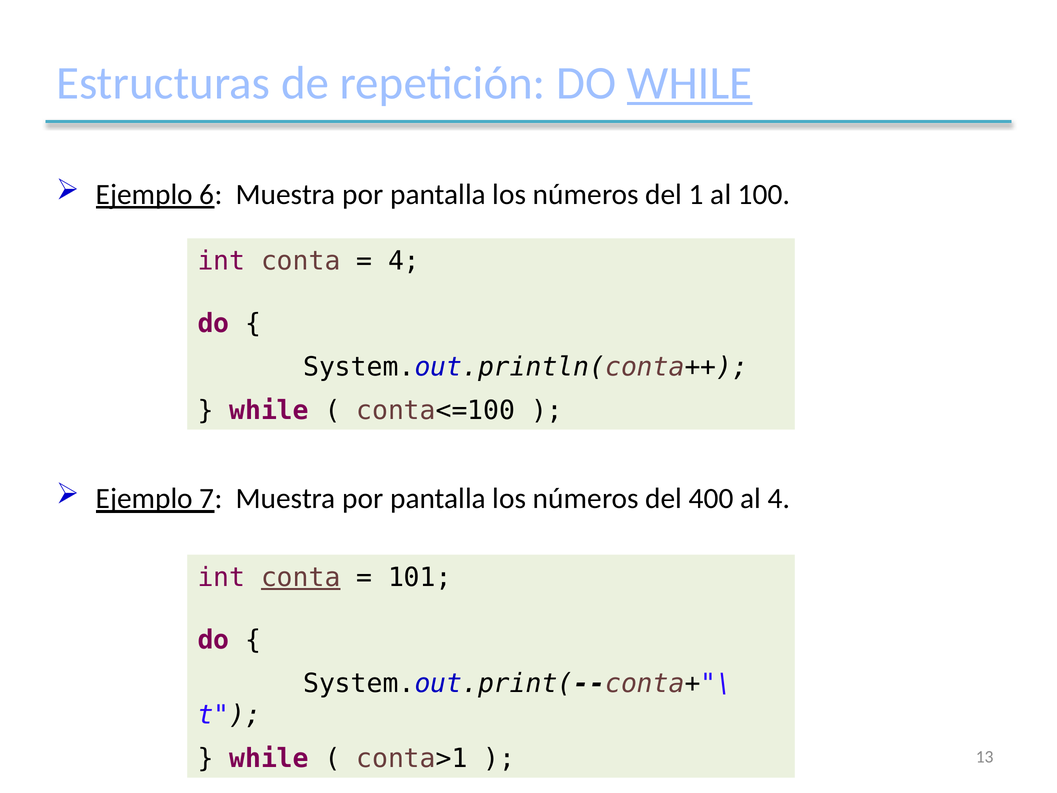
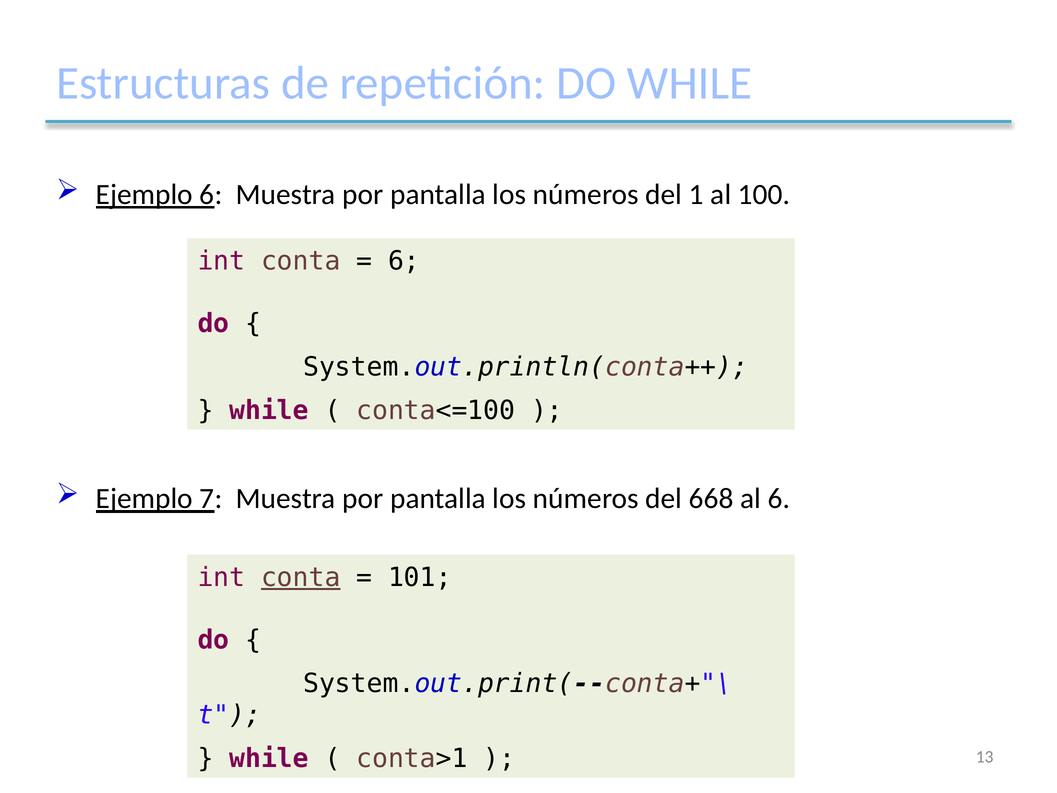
WHILE underline: present -> none (690, 83)
4: 4 -> 6 (404, 261)
400: 400 -> 668 (711, 499)
al 4: 4 -> 6 (779, 499)
